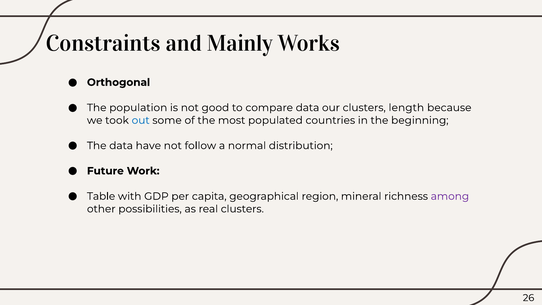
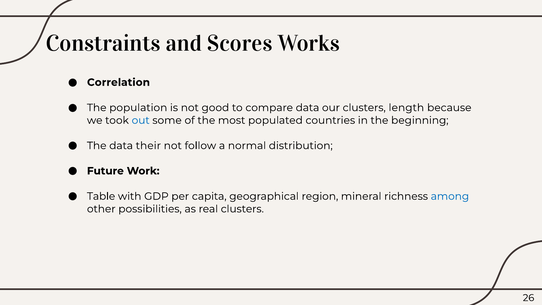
Mainly: Mainly -> Scores (240, 43)
Orthogonal: Orthogonal -> Correlation (118, 82)
have: have -> their (148, 146)
among colour: purple -> blue (450, 196)
